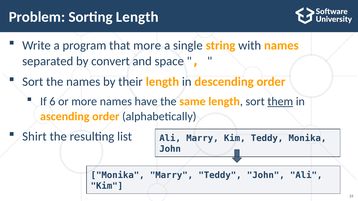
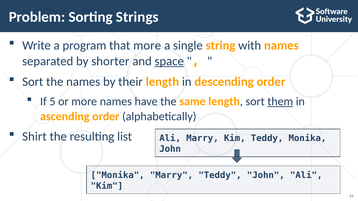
Sorting Length: Length -> Strings (137, 17)
convert: convert -> shorter (110, 61)
space underline: none -> present (169, 61)
6: 6 -> 5 (52, 102)
